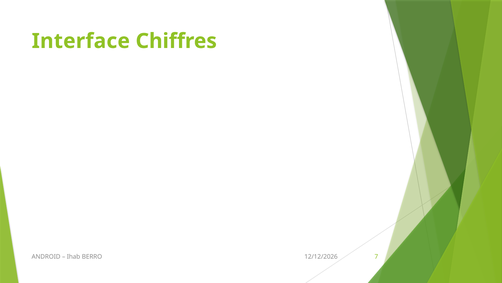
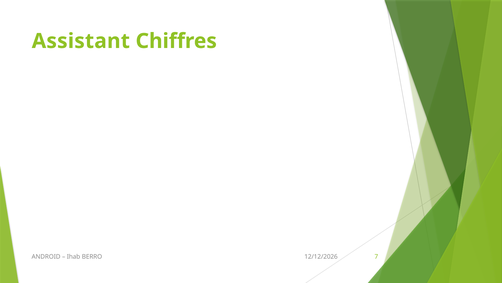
Interface: Interface -> Assistant (81, 41)
